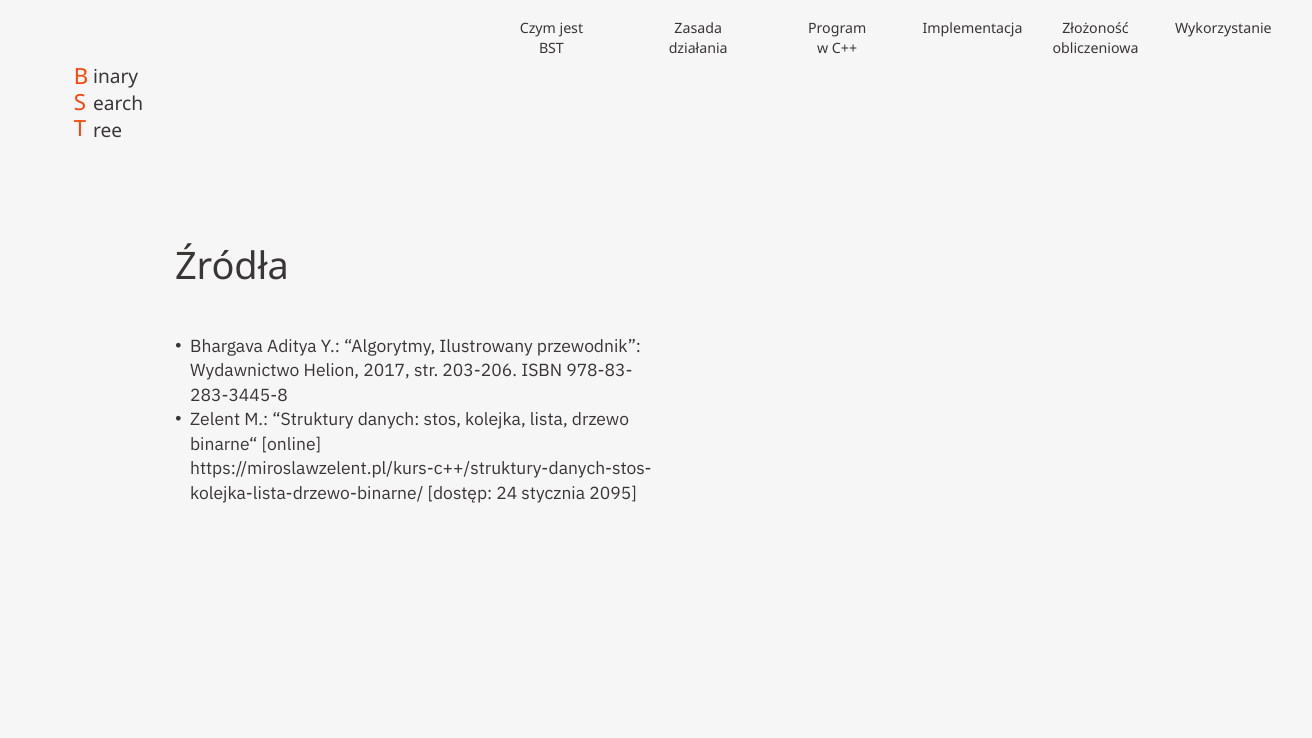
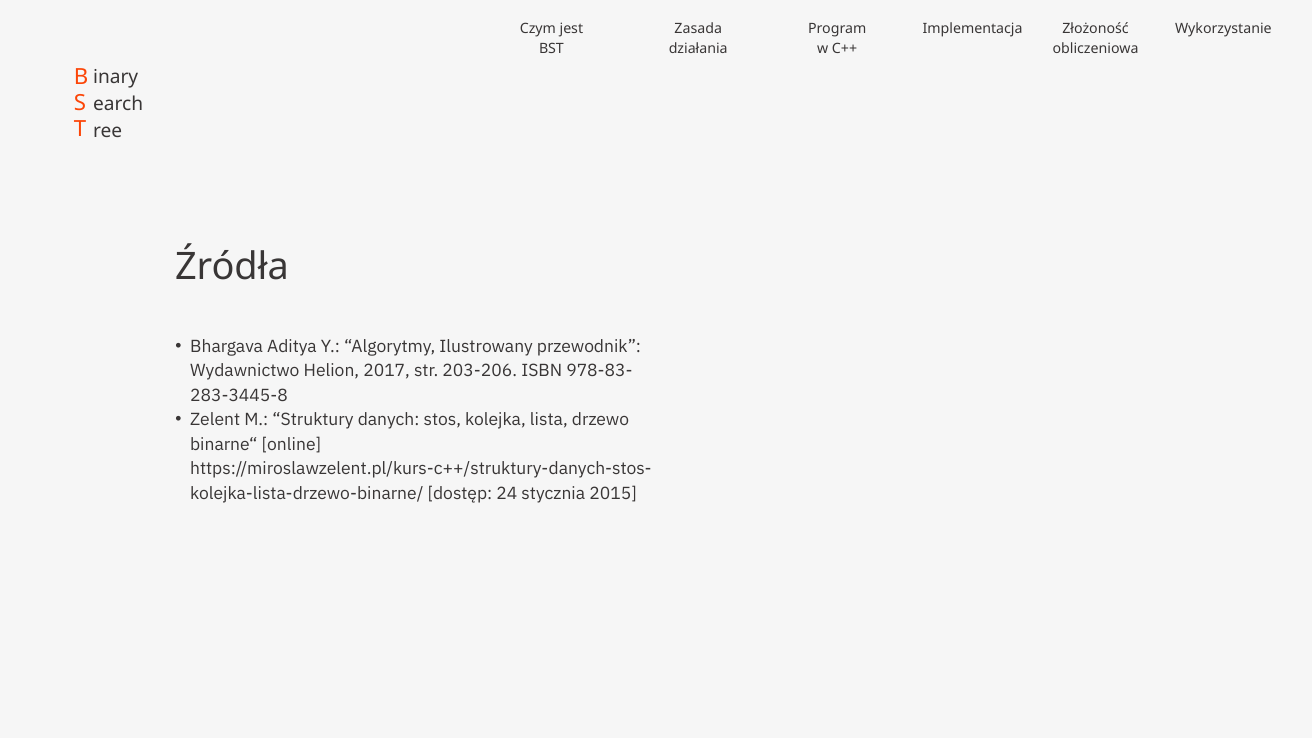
2095: 2095 -> 2015 (613, 494)
